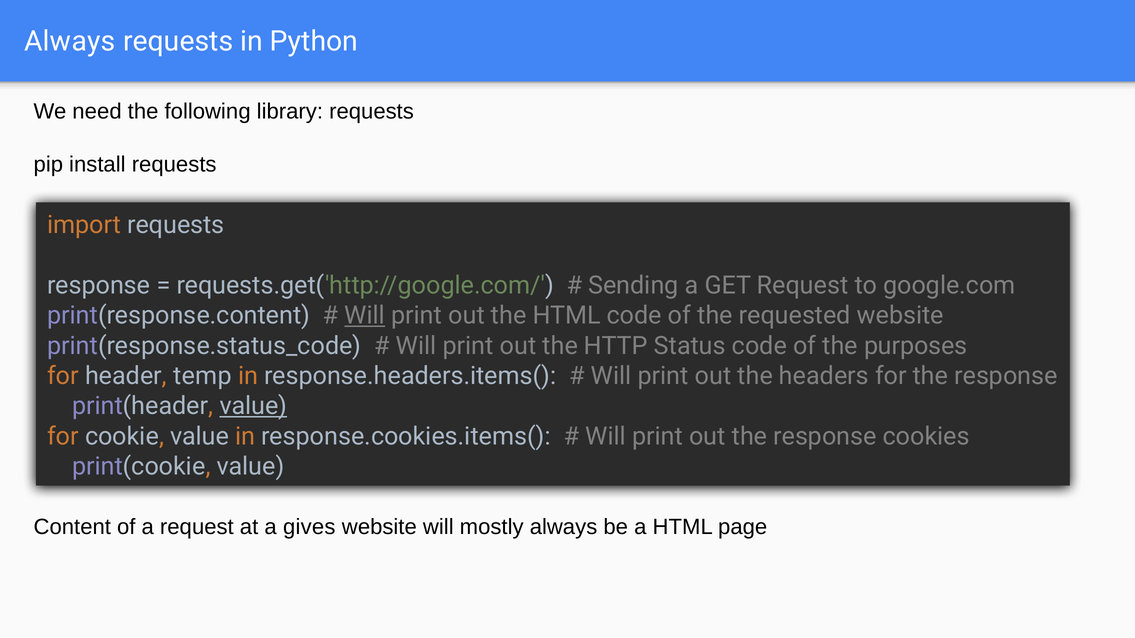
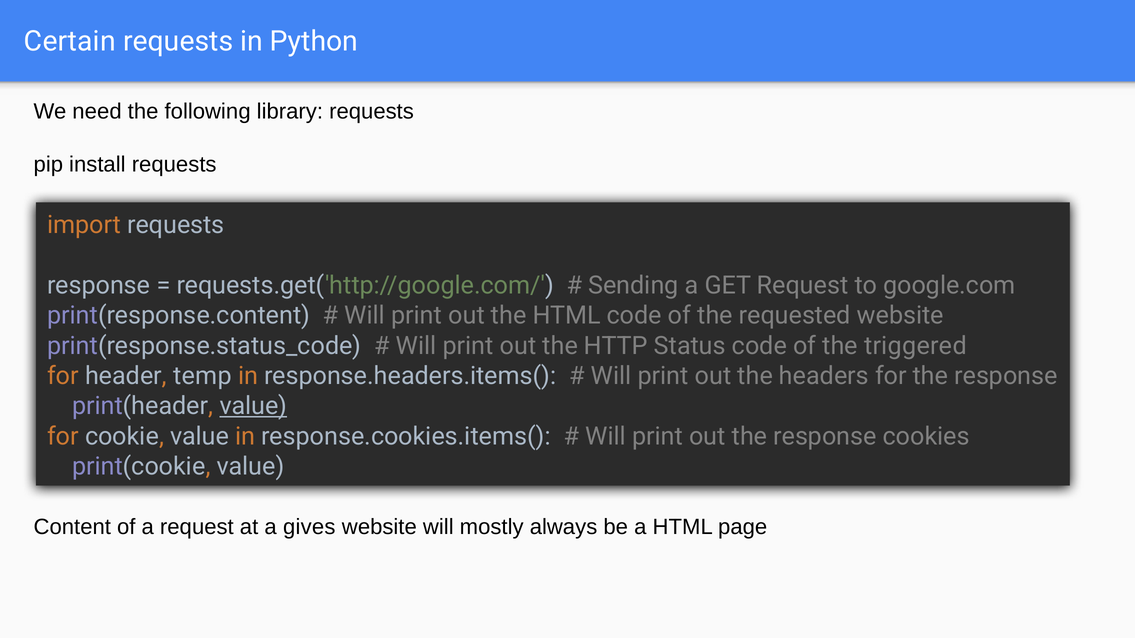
Always: Always -> Certain (70, 41)
Will underline: present -> none (365, 316)
purposes: purposes -> triggered (915, 346)
